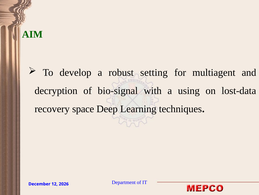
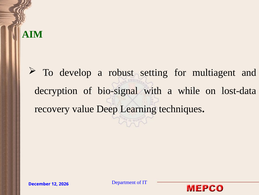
using: using -> while (189, 90)
space: space -> value (83, 109)
